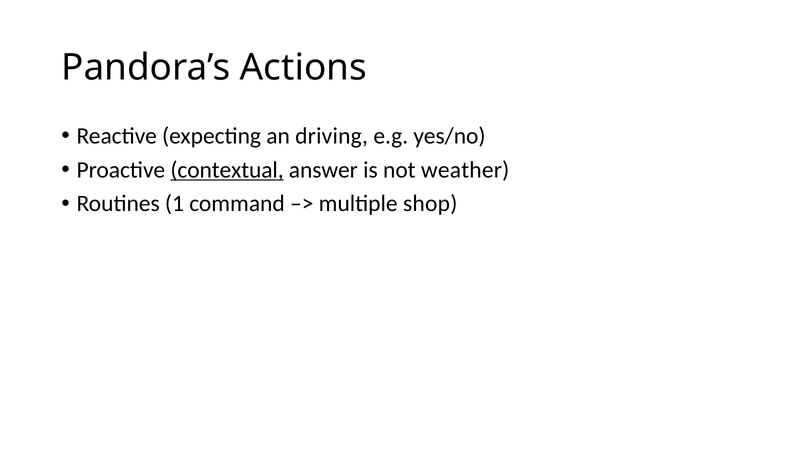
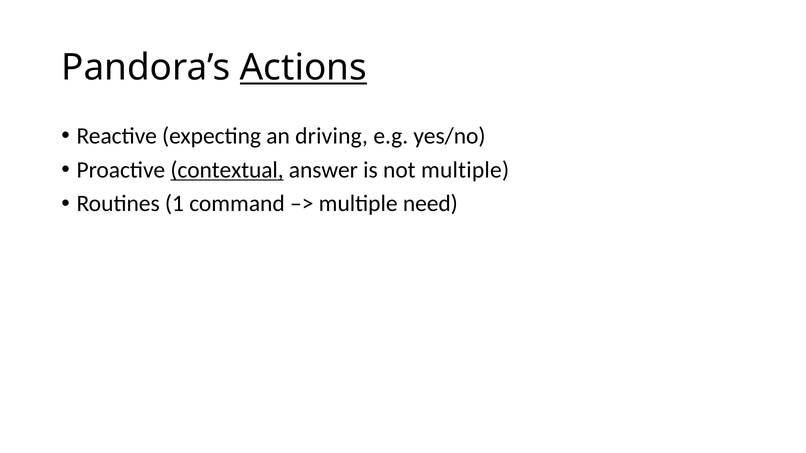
Actions underline: none -> present (303, 68)
not weather: weather -> multiple (465, 170)
shop: shop -> need (430, 204)
